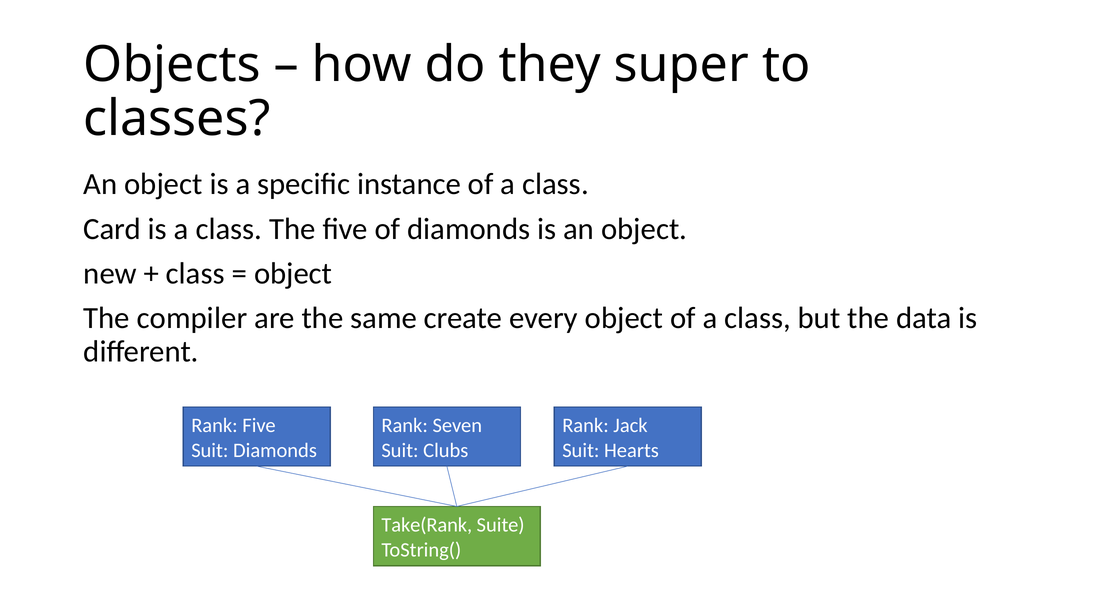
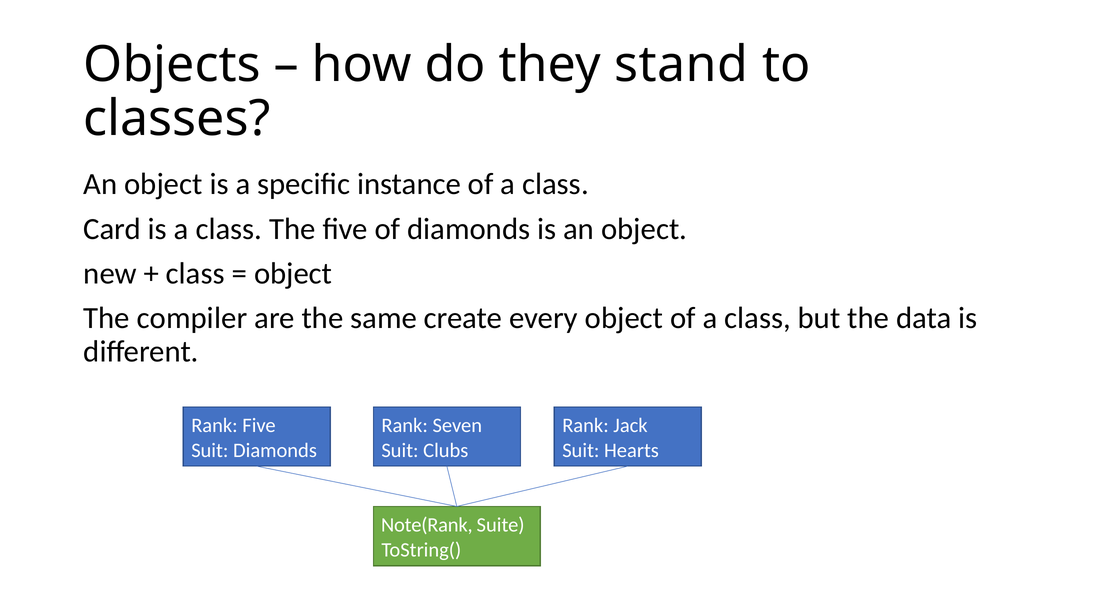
super: super -> stand (681, 65)
Take(Rank: Take(Rank -> Note(Rank (427, 526)
